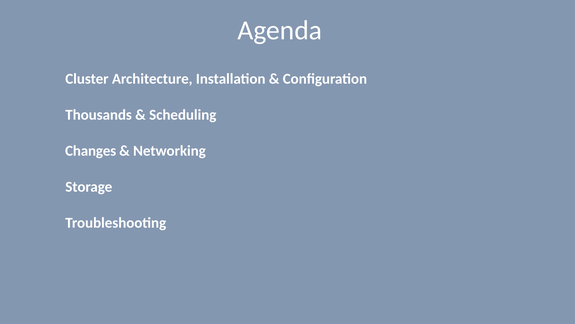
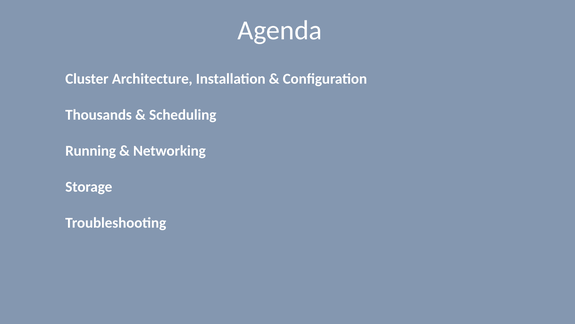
Changes: Changes -> Running (91, 151)
